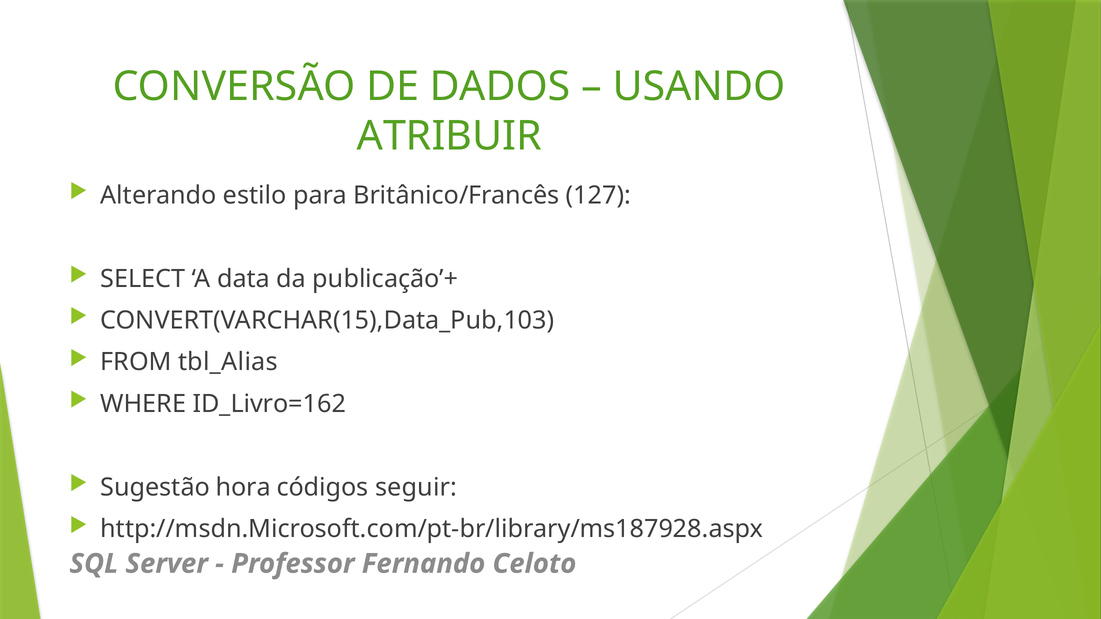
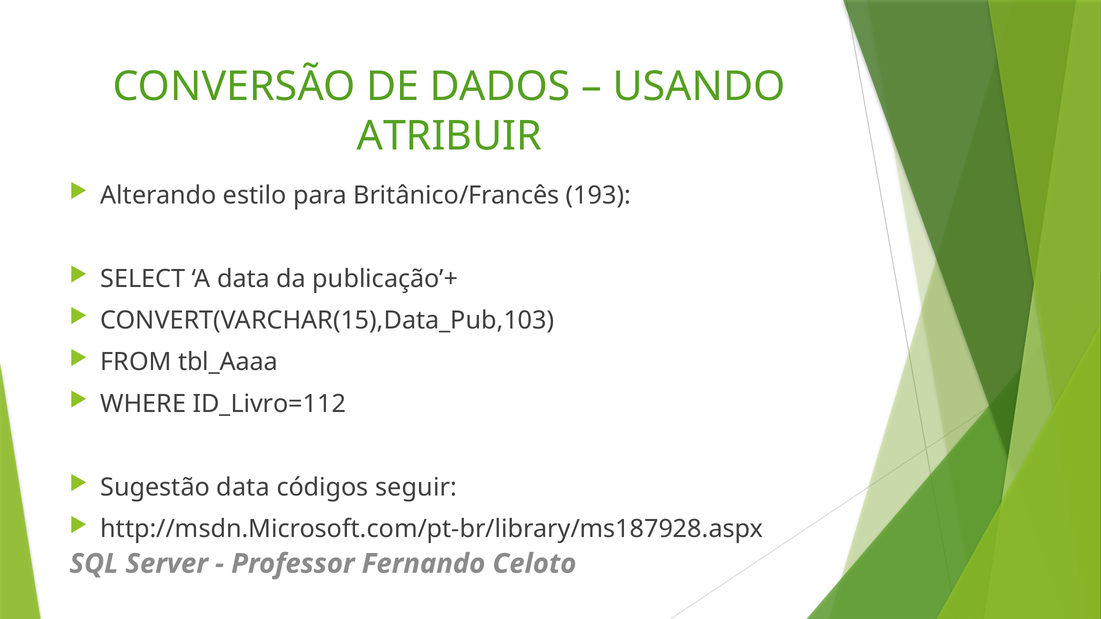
127: 127 -> 193 (598, 195)
tbl_Alias: tbl_Alias -> tbl_Aaaa (228, 362)
ID_Livro=162: ID_Livro=162 -> ID_Livro=112 (269, 404)
Sugestão hora: hora -> data (243, 488)
